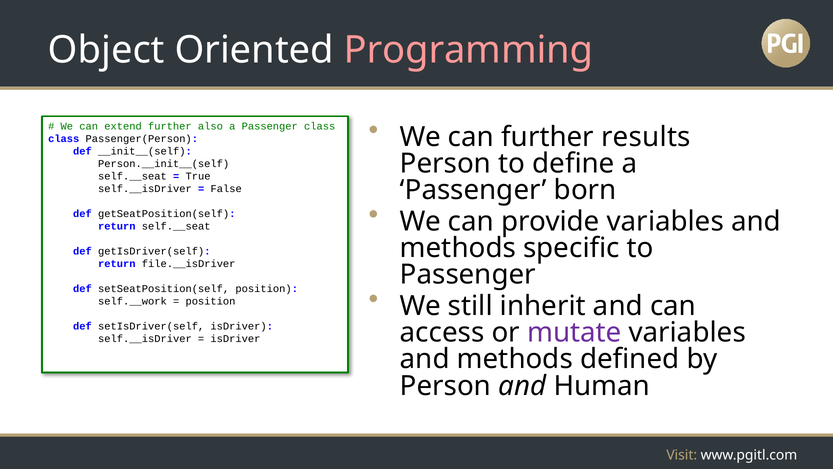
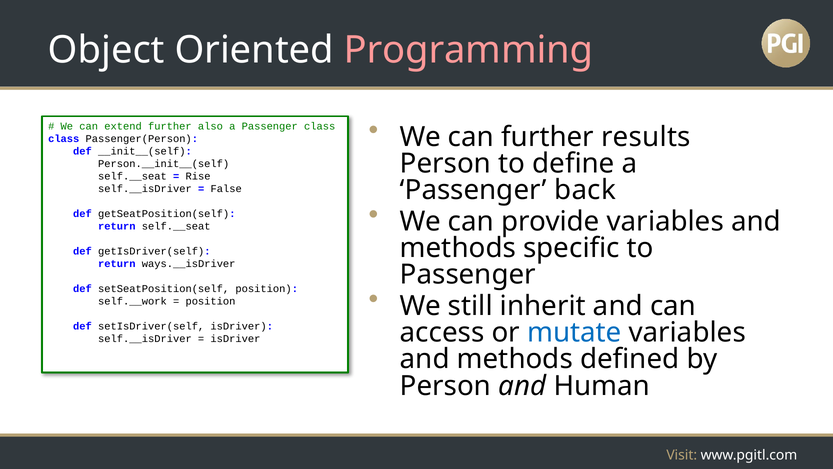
True: True -> Rise (198, 176)
born: born -> back (585, 190)
file.__isDriver: file.__isDriver -> ways.__isDriver (189, 264)
mutate colour: purple -> blue (574, 332)
